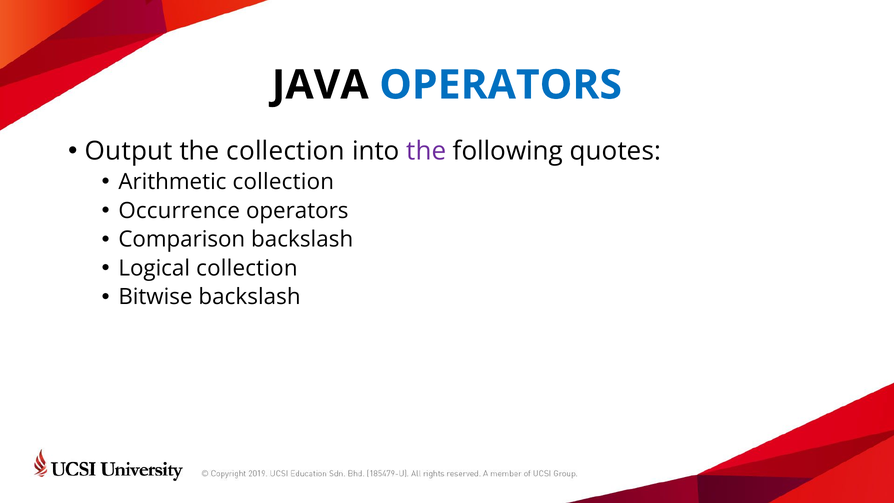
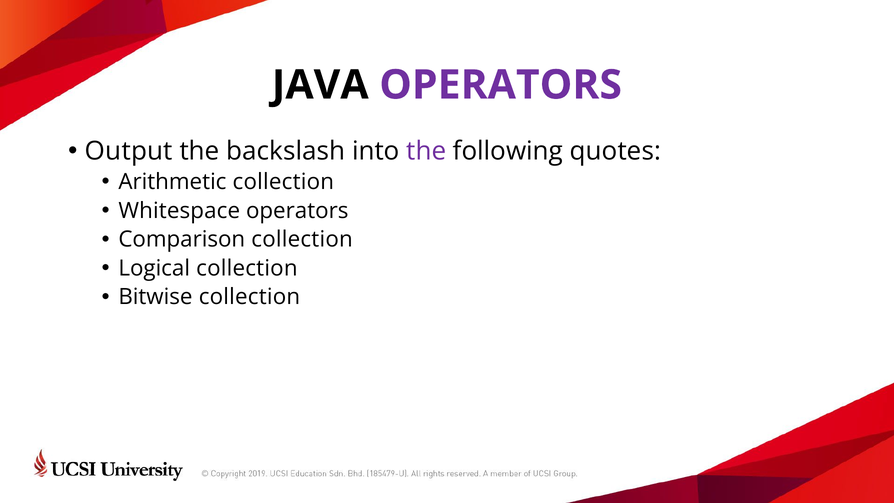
OPERATORS colour: blue -> purple (501, 85)
the collection: collection -> backslash (286, 151)
Occurrence: Occurrence -> Whitespace (179, 211)
Comparison backslash: backslash -> collection (302, 239)
Bitwise backslash: backslash -> collection (249, 297)
